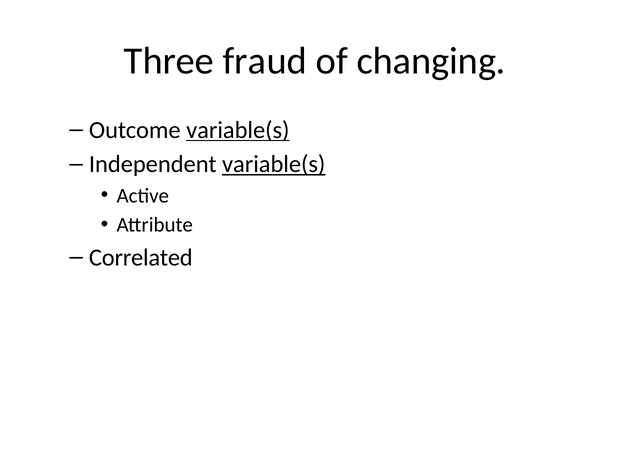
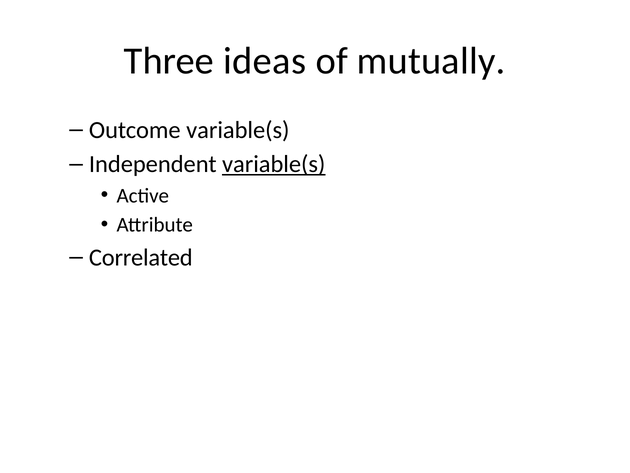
fraud: fraud -> ideas (265, 61)
changing: changing -> mutually (431, 61)
variable(s underline: present -> none (238, 130)
